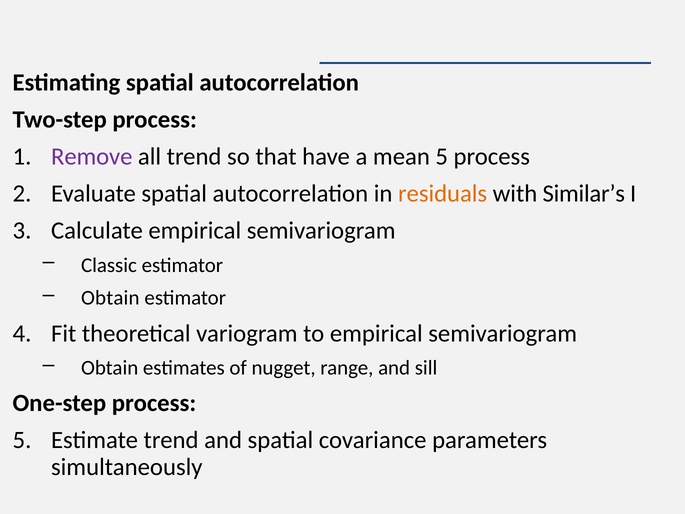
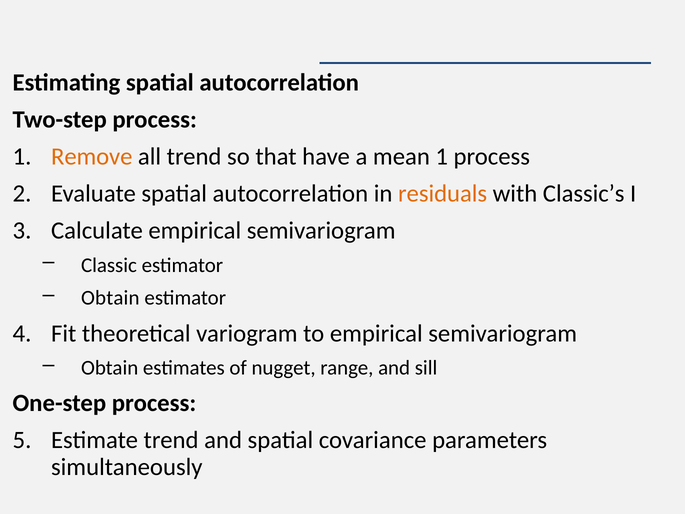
Remove colour: purple -> orange (92, 157)
mean 5: 5 -> 1 (442, 157)
Similar’s: Similar’s -> Classic’s (584, 194)
